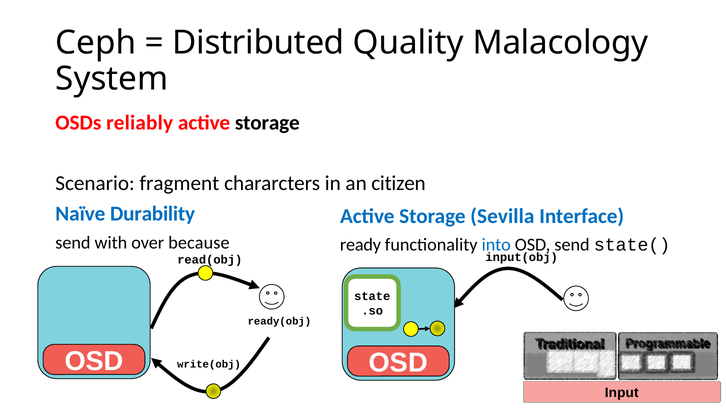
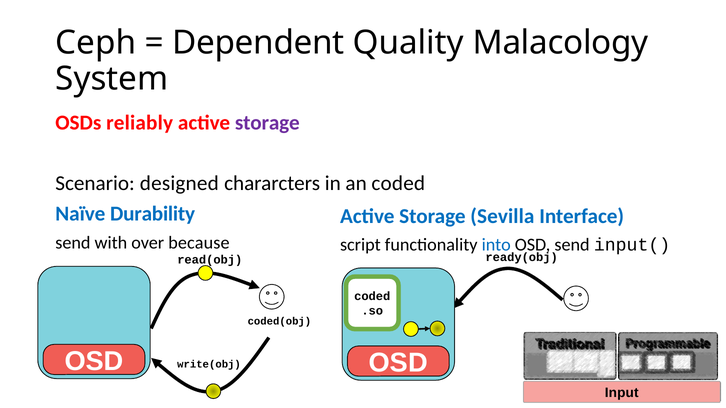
Distributed: Distributed -> Dependent (258, 43)
storage colour: black -> purple (267, 123)
fragment: fragment -> designed (179, 184)
an citizen: citizen -> coded (398, 184)
ready: ready -> script (360, 245)
state(: state( -> input( (632, 245)
input(obj: input(obj -> ready(obj (522, 257)
state: state -> coded (372, 297)
ready(obj: ready(obj -> coded(obj (279, 322)
